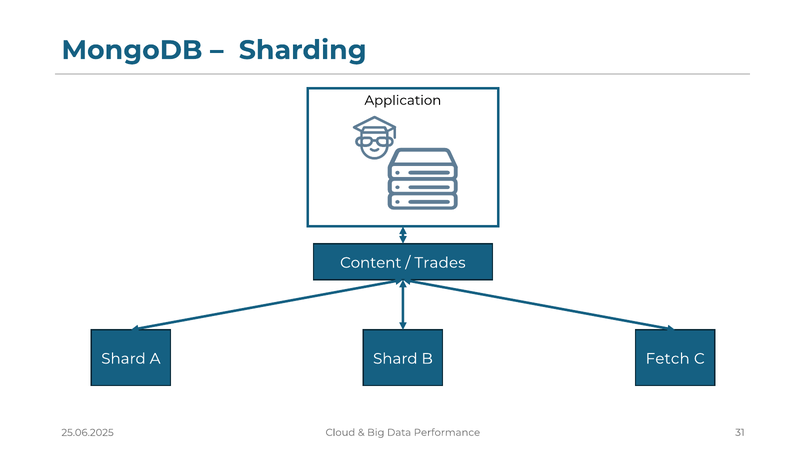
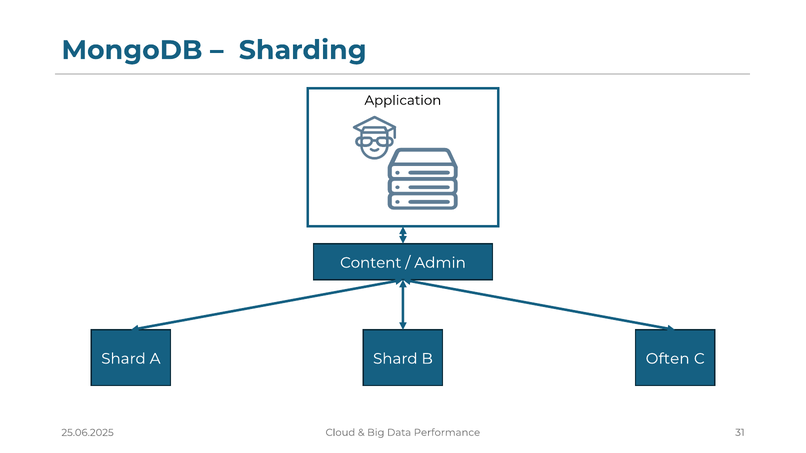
Trades: Trades -> Admin (440, 263)
Fetch: Fetch -> Often (668, 359)
